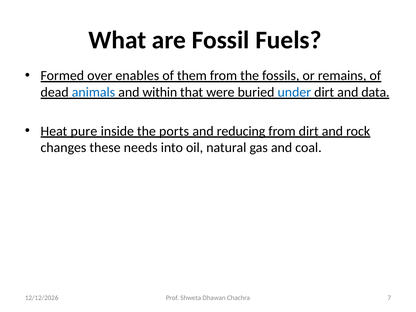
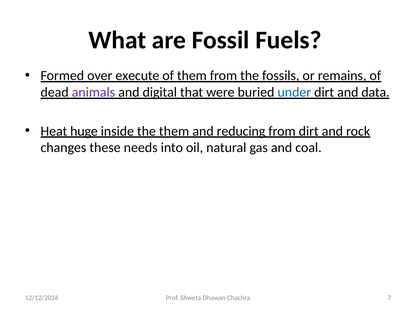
enables: enables -> execute (137, 76)
animals colour: blue -> purple (93, 92)
within: within -> digital (160, 92)
pure: pure -> huge (84, 131)
the ports: ports -> them (174, 131)
